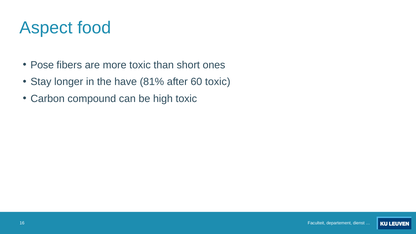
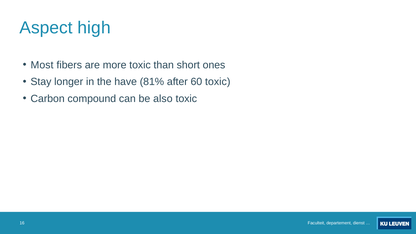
food: food -> high (94, 28)
Pose: Pose -> Most (42, 65)
high: high -> also (163, 99)
